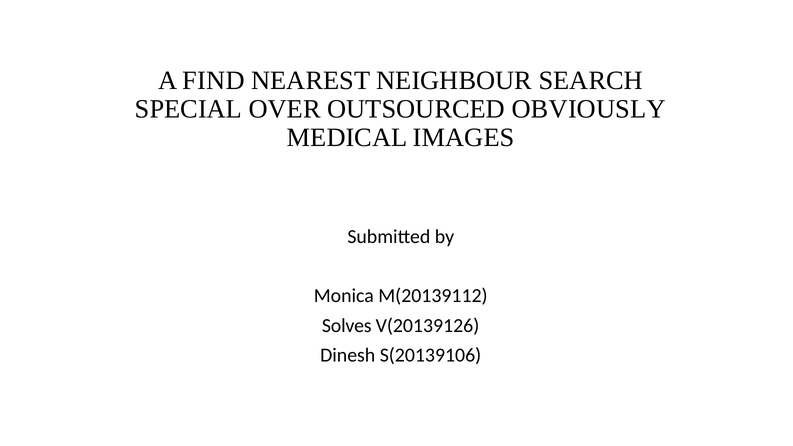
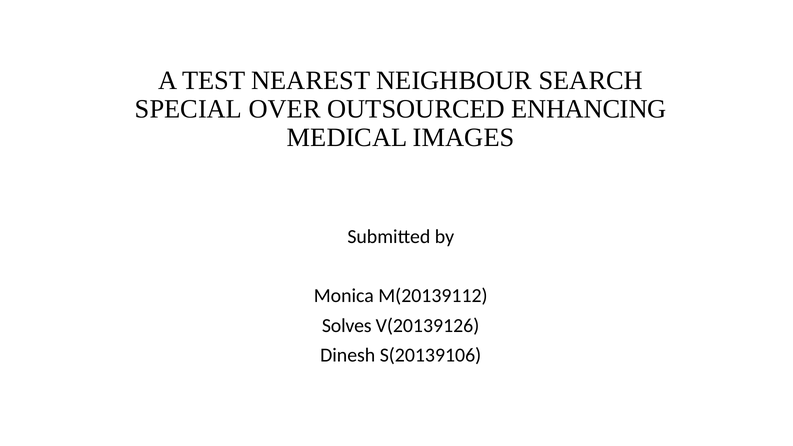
FIND: FIND -> TEST (214, 81)
OBVIOUSLY: OBVIOUSLY -> ENHANCING (589, 109)
